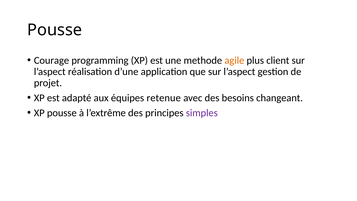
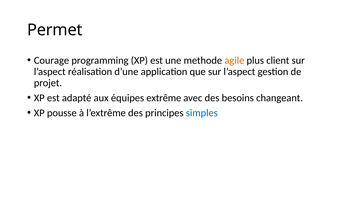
Pousse: Pousse -> Permet (55, 30)
retenue: retenue -> extrême (164, 98)
simples colour: purple -> blue (202, 113)
